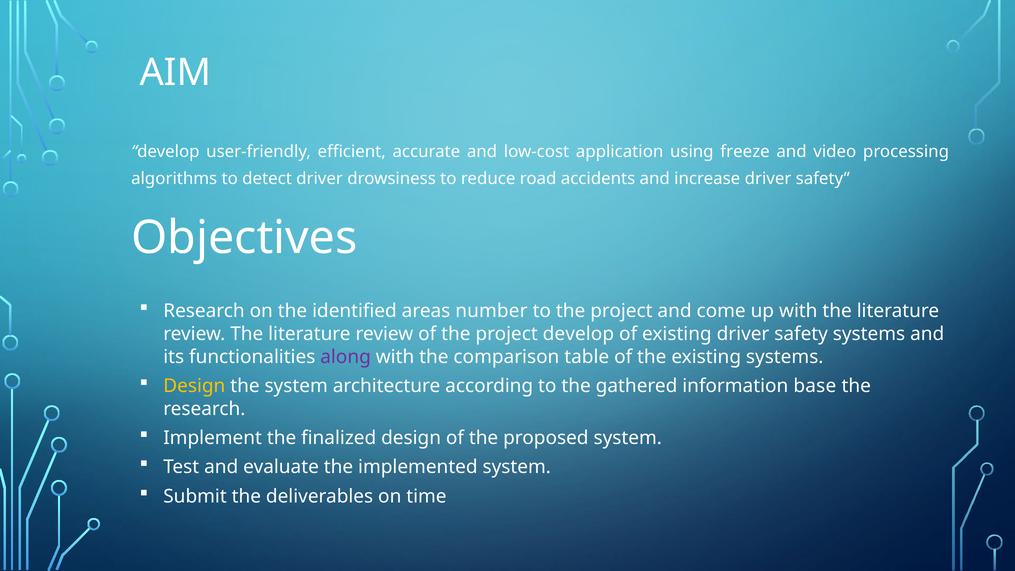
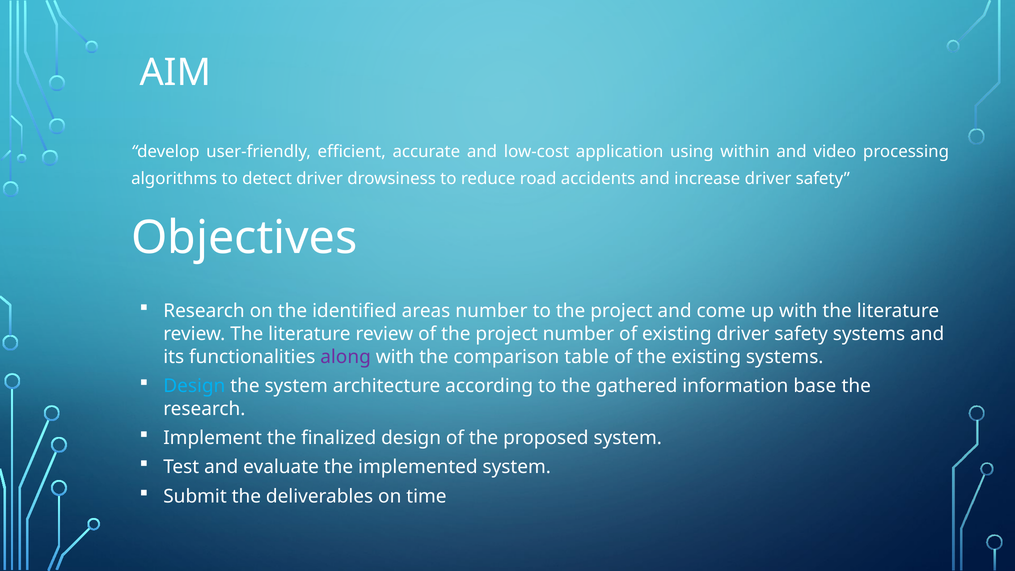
freeze: freeze -> within (745, 152)
project develop: develop -> number (578, 334)
Design colour: yellow -> light blue (194, 386)
